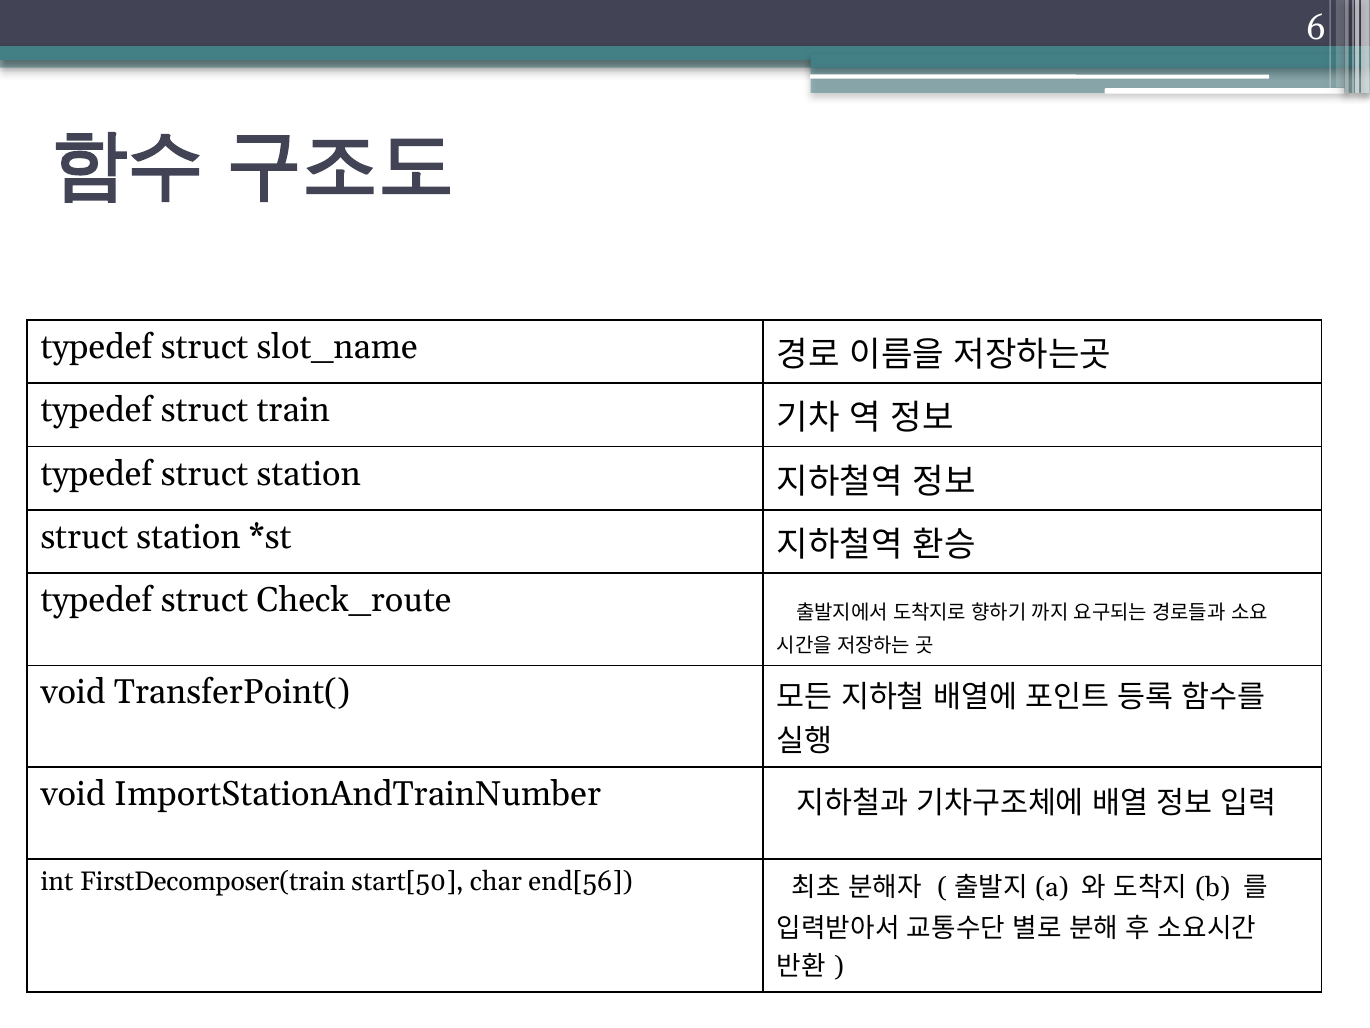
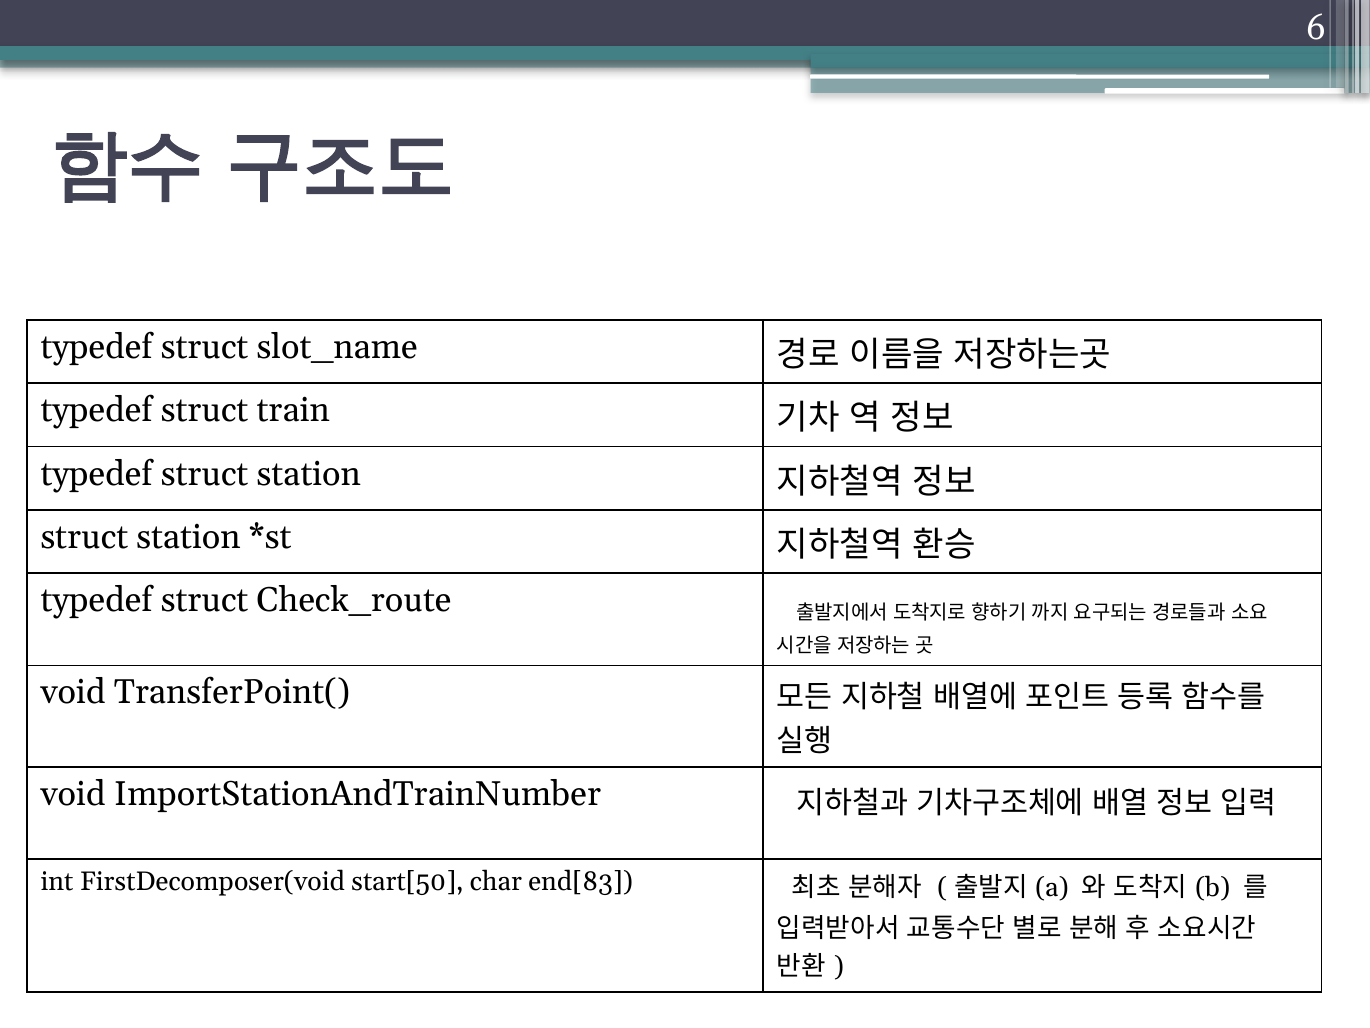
FirstDecomposer(train: FirstDecomposer(train -> FirstDecomposer(void (212, 881)
end[56: end[56 -> end[83 (581, 881)
